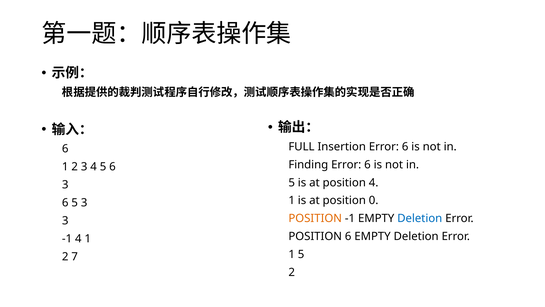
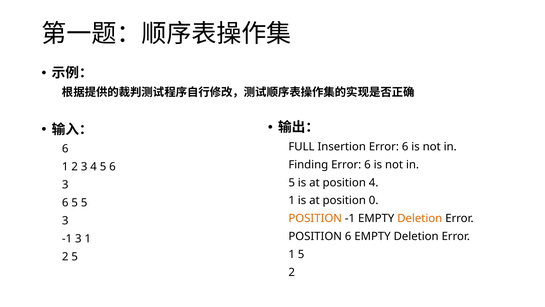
5 3: 3 -> 5 (84, 202)
Deletion colour: blue -> orange (420, 218)
-1 4: 4 -> 3 (78, 238)
2 7: 7 -> 5 (75, 256)
